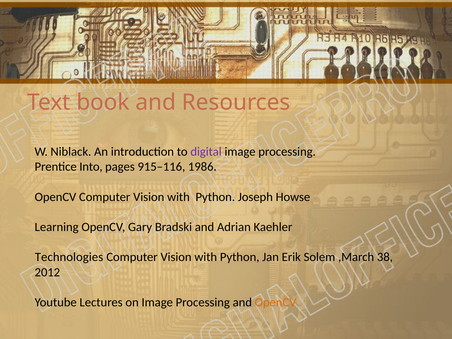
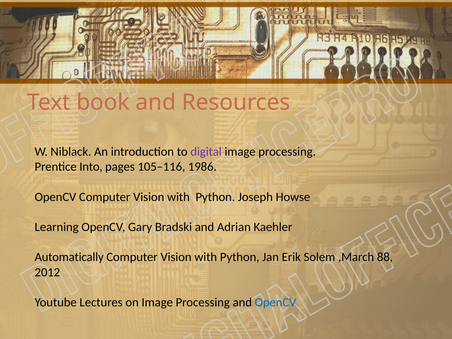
915–116: 915–116 -> 105–116 (161, 167)
Technologies: Technologies -> Automatically (69, 257)
38: 38 -> 88 (385, 257)
OpenCV colour: orange -> blue (276, 302)
